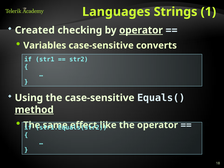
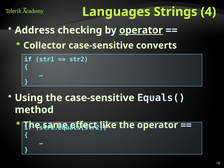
1: 1 -> 4 (208, 12)
Created: Created -> Address (35, 30)
Variables: Variables -> Collector (45, 45)
method underline: present -> none (34, 110)
